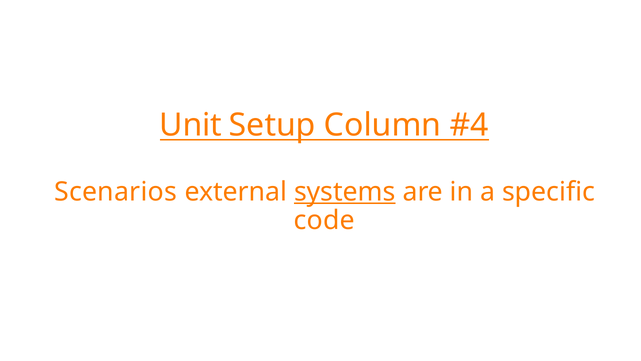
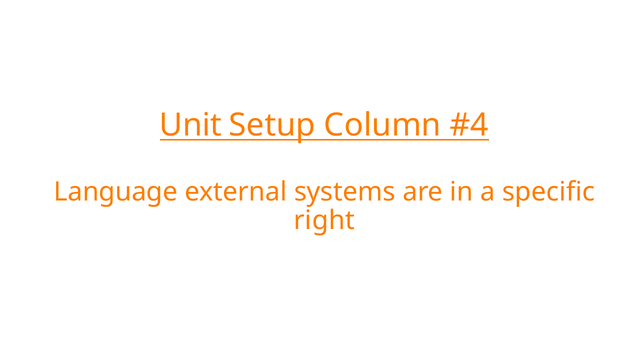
Scenarios: Scenarios -> Language (116, 192)
systems underline: present -> none (345, 192)
code: code -> right (324, 220)
